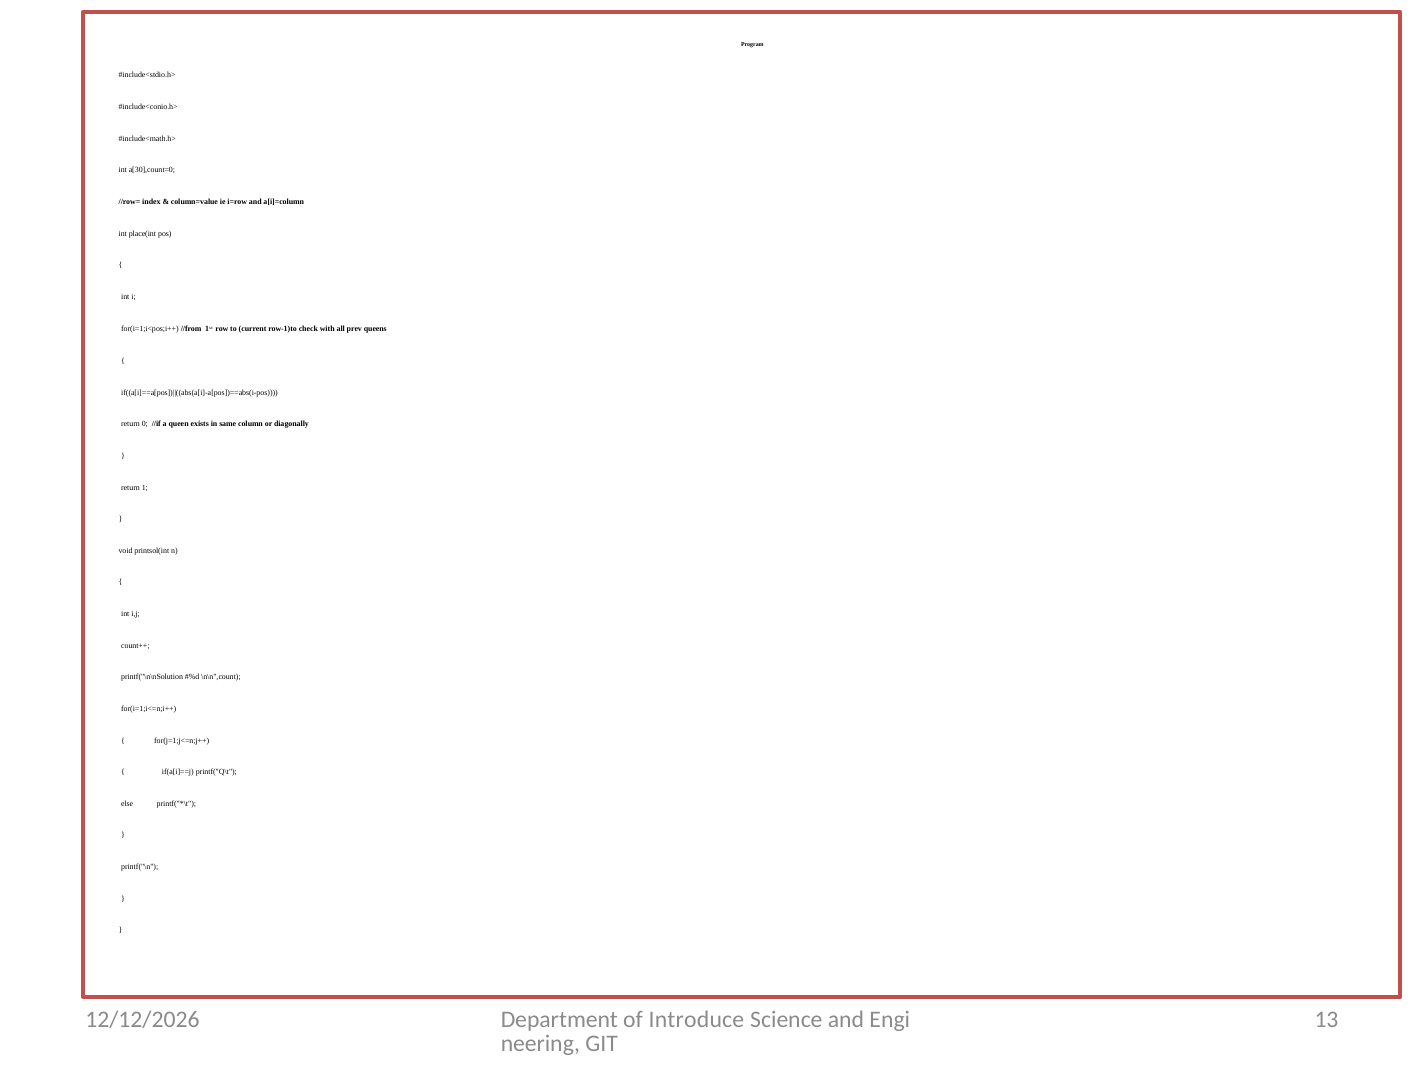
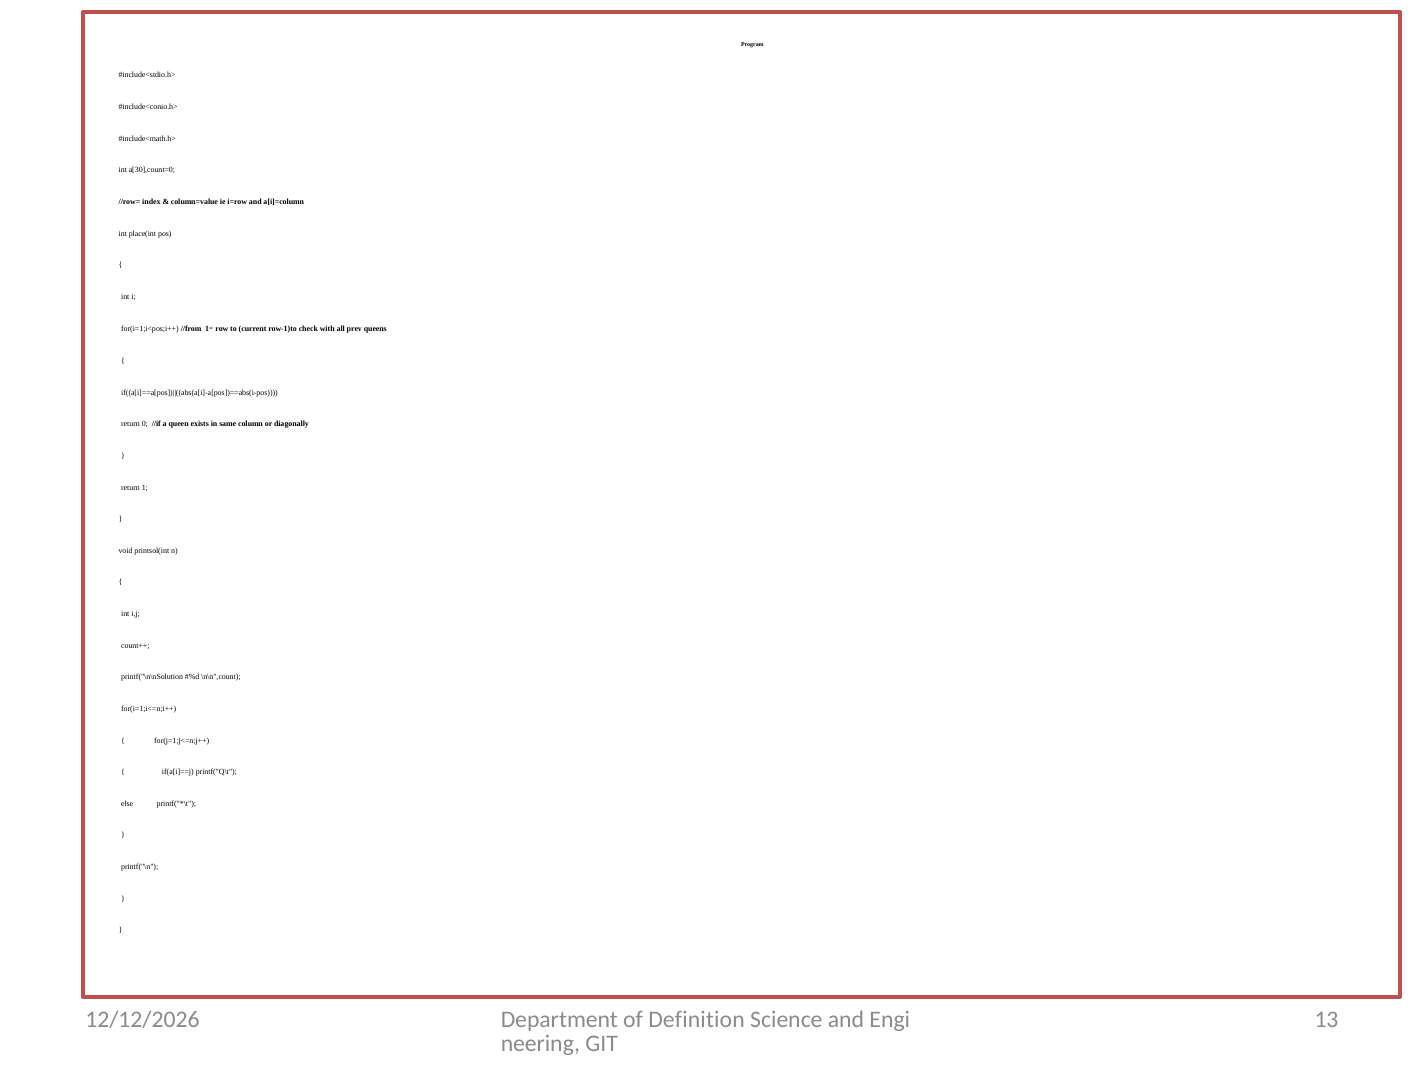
Introduce: Introduce -> Definition (696, 1020)
